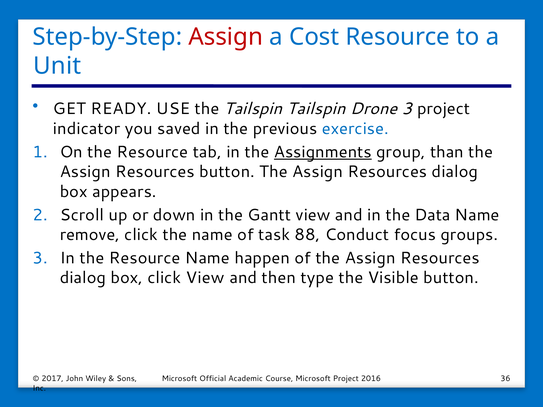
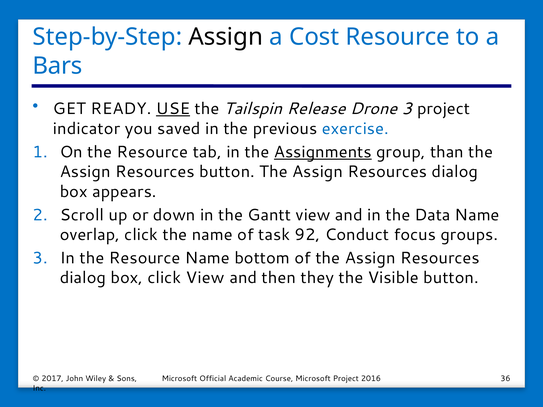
Assign colour: red -> black (226, 37)
Unit: Unit -> Bars (57, 66)
USE underline: none -> present (173, 109)
Tailspin Tailspin: Tailspin -> Release (316, 109)
remove: remove -> overlap (90, 235)
88: 88 -> 92 (307, 235)
happen: happen -> bottom (262, 258)
type: type -> they (317, 278)
